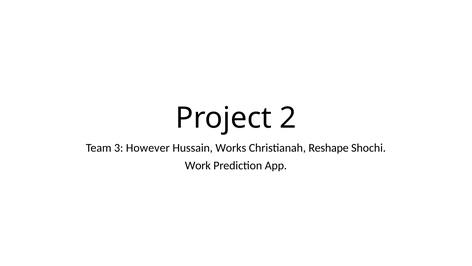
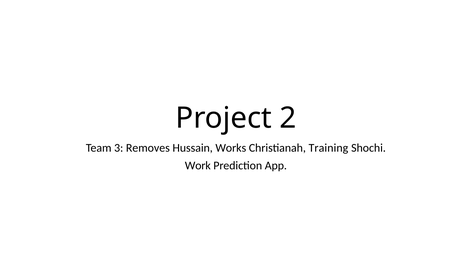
However: However -> Removes (148, 148)
Reshape: Reshape -> Training (328, 148)
